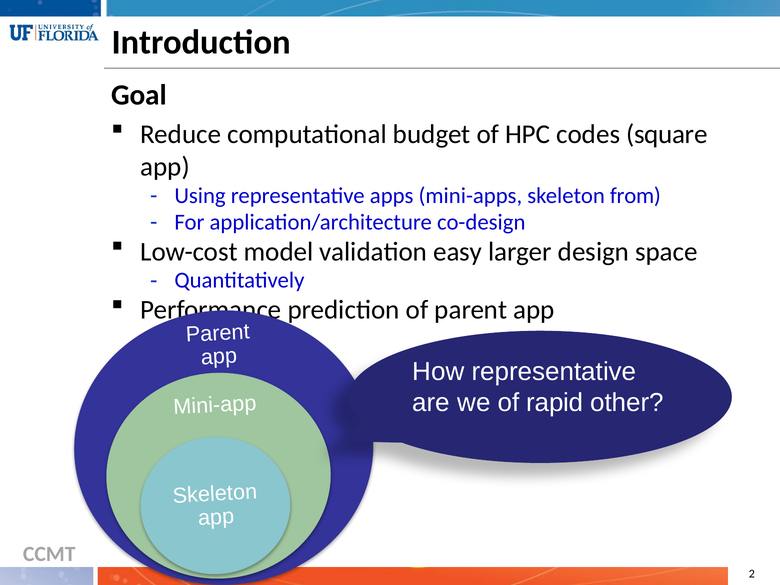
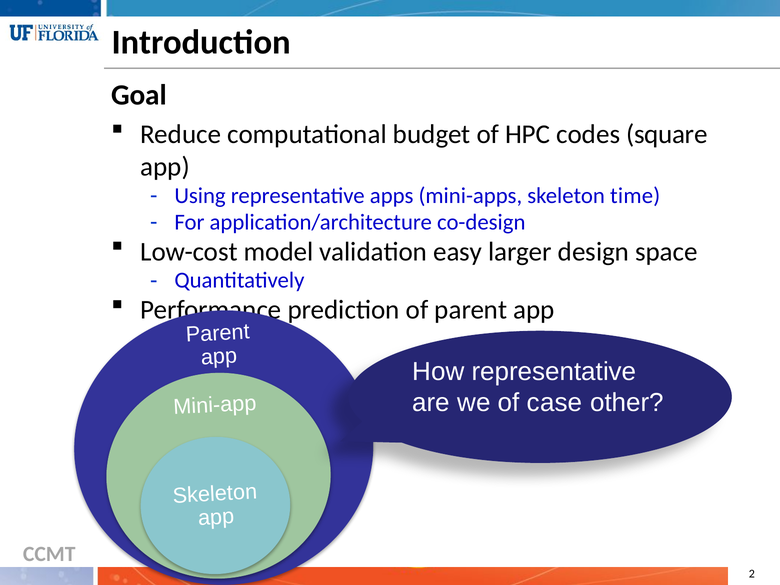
from: from -> time (635, 196)
rapid: rapid -> case (555, 403)
